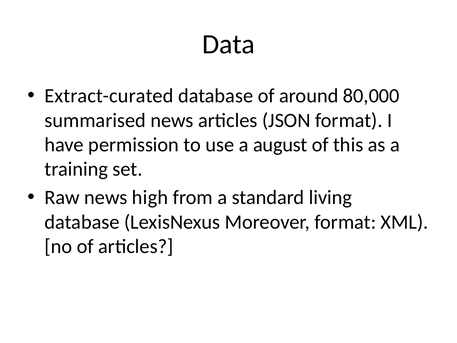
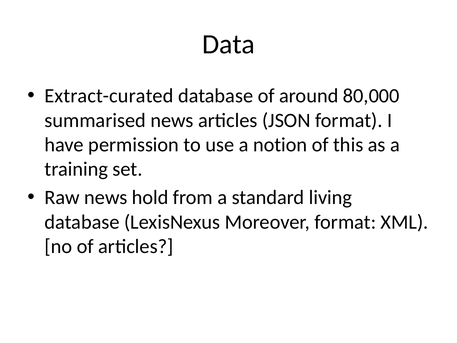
august: august -> notion (280, 145)
high: high -> hold (150, 197)
